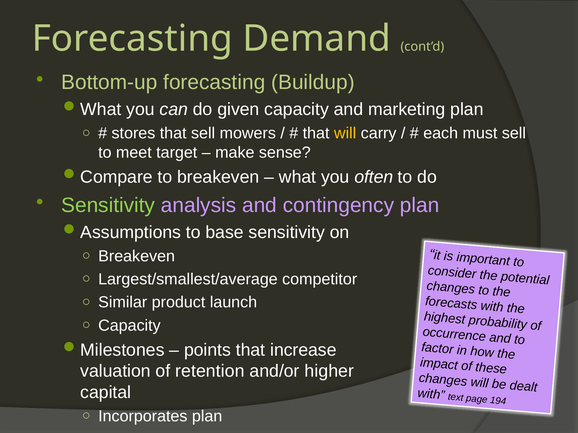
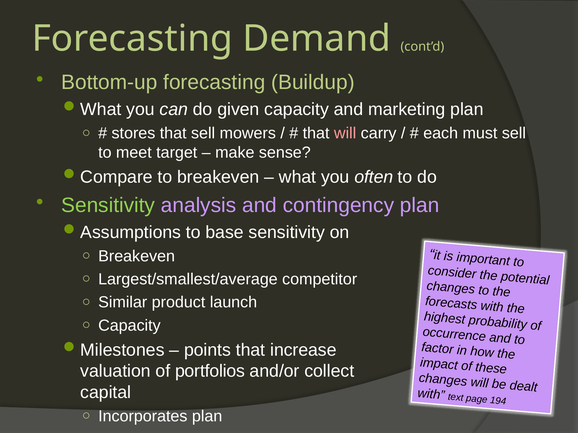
will colour: yellow -> pink (345, 133)
retention: retention -> portfolios (210, 371)
higher: higher -> collect (329, 371)
